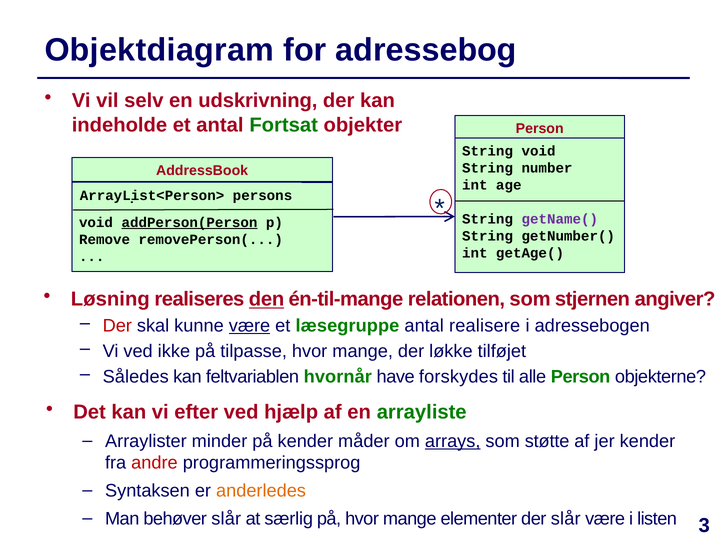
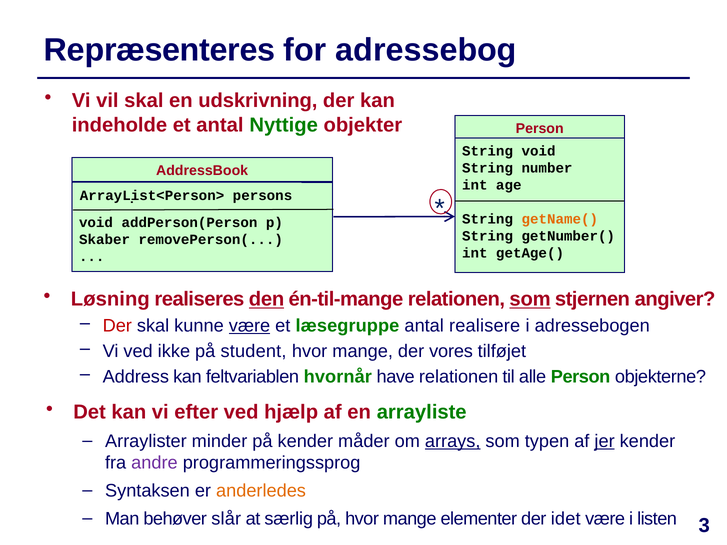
Objektdiagram: Objektdiagram -> Repræsenteres (160, 50)
vil selv: selv -> skal (144, 101)
Fortsat: Fortsat -> Nyttige (284, 125)
getName( colour: purple -> orange (560, 219)
addPerson(Person underline: present -> none (189, 223)
Remove: Remove -> Skaber (105, 240)
som underline: none -> present (530, 299)
tilpasse: tilpasse -> student (254, 351)
løkke: løkke -> vores (451, 351)
Således: Således -> Address (136, 377)
have forskydes: forskydes -> relationen (459, 377)
støtte: støtte -> typen (547, 441)
jer underline: none -> present (605, 441)
andre colour: red -> purple (154, 463)
der slår: slår -> idet (566, 519)
